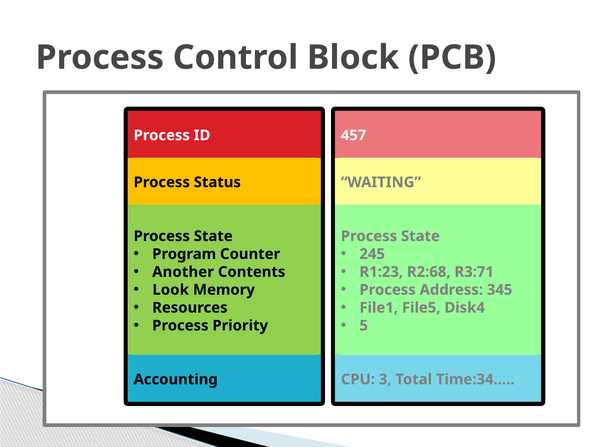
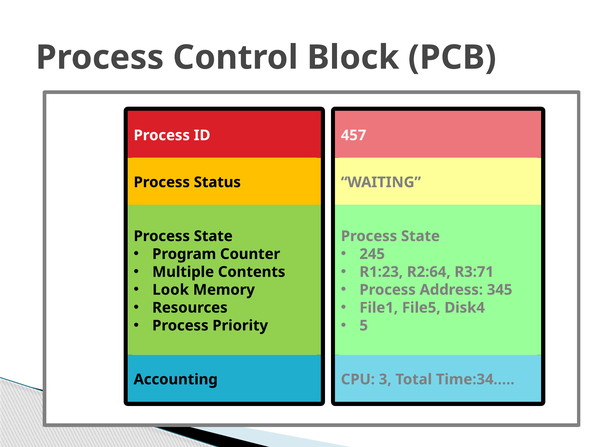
Another: Another -> Multiple (183, 271)
R2:68: R2:68 -> R2:64 (429, 271)
